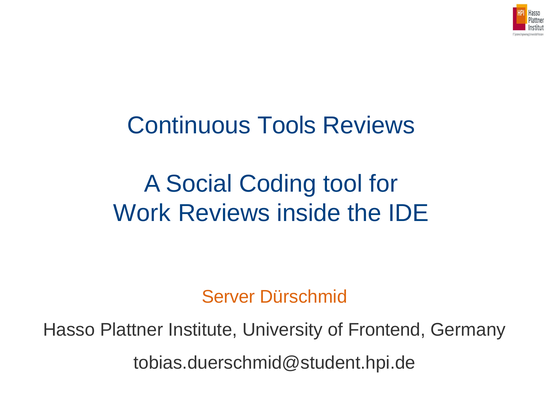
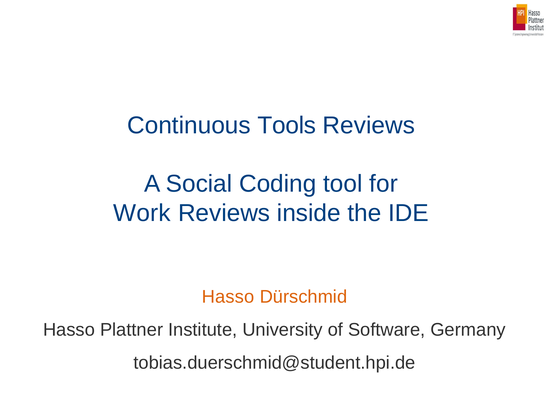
Server: Server -> Hasso (228, 297)
Frontend: Frontend -> Software (387, 330)
